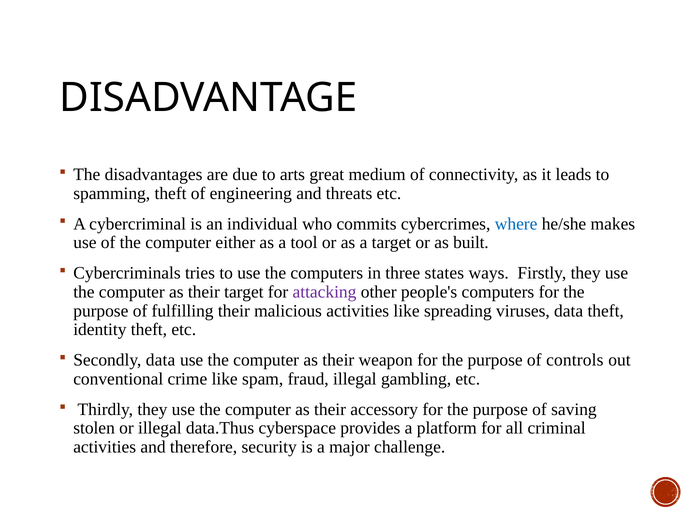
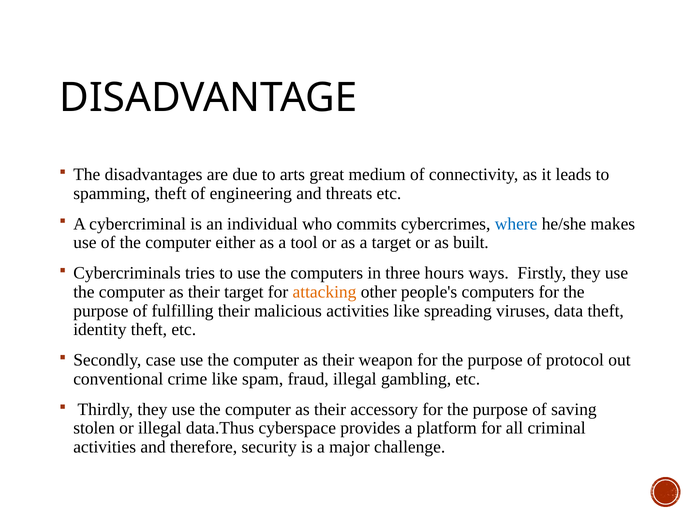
states: states -> hours (444, 273)
attacking colour: purple -> orange (325, 292)
Secondly data: data -> case (161, 360)
controls: controls -> protocol (575, 360)
